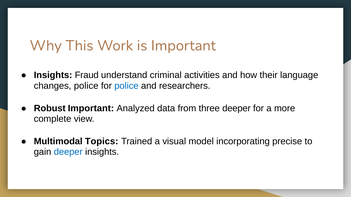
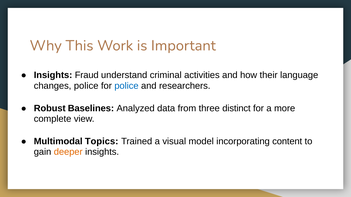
Robust Important: Important -> Baselines (91, 108)
three deeper: deeper -> distinct (236, 108)
precise: precise -> content (287, 142)
deeper colour: blue -> orange (68, 152)
